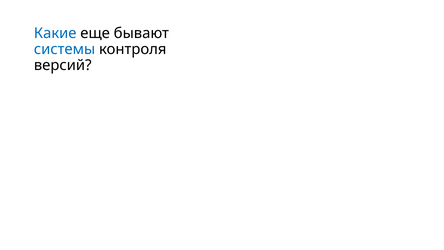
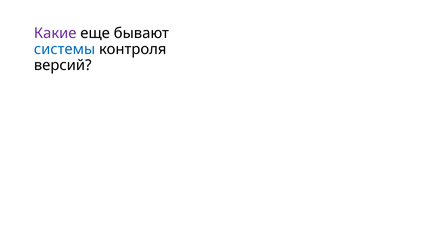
Какие colour: blue -> purple (55, 33)
